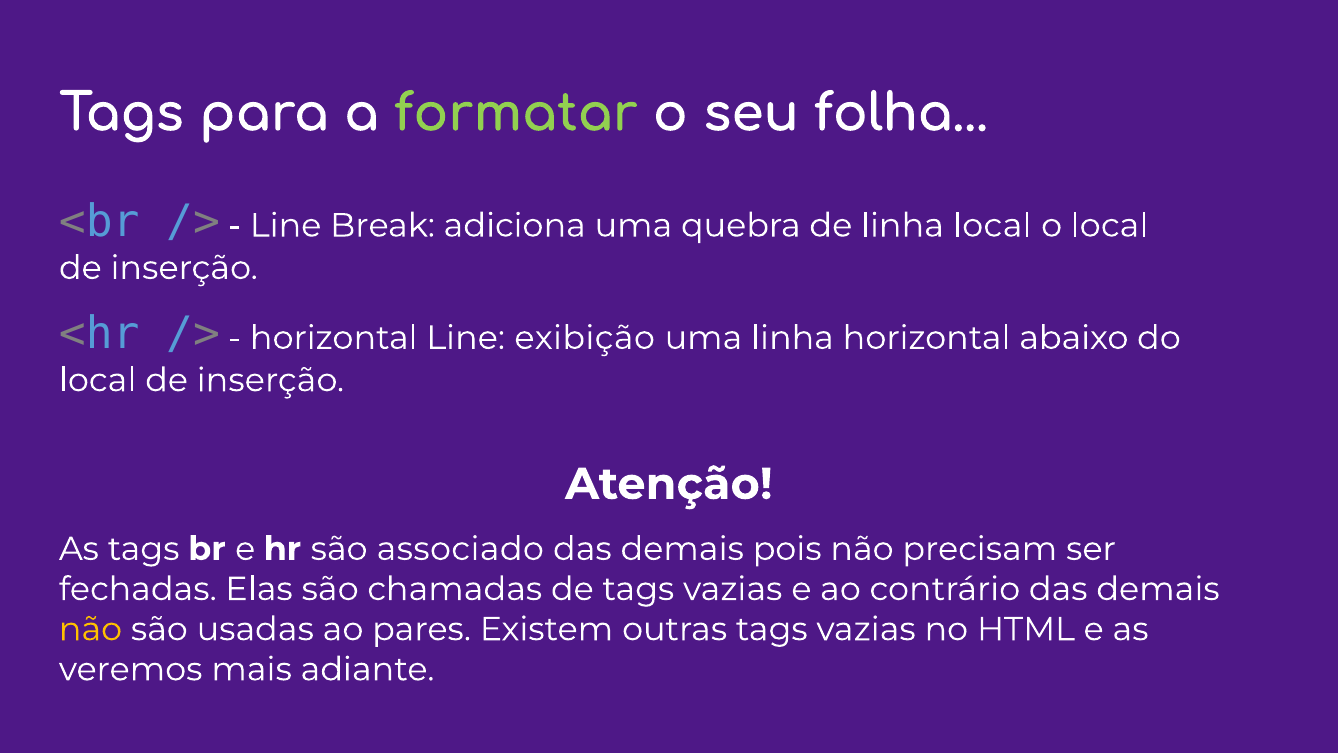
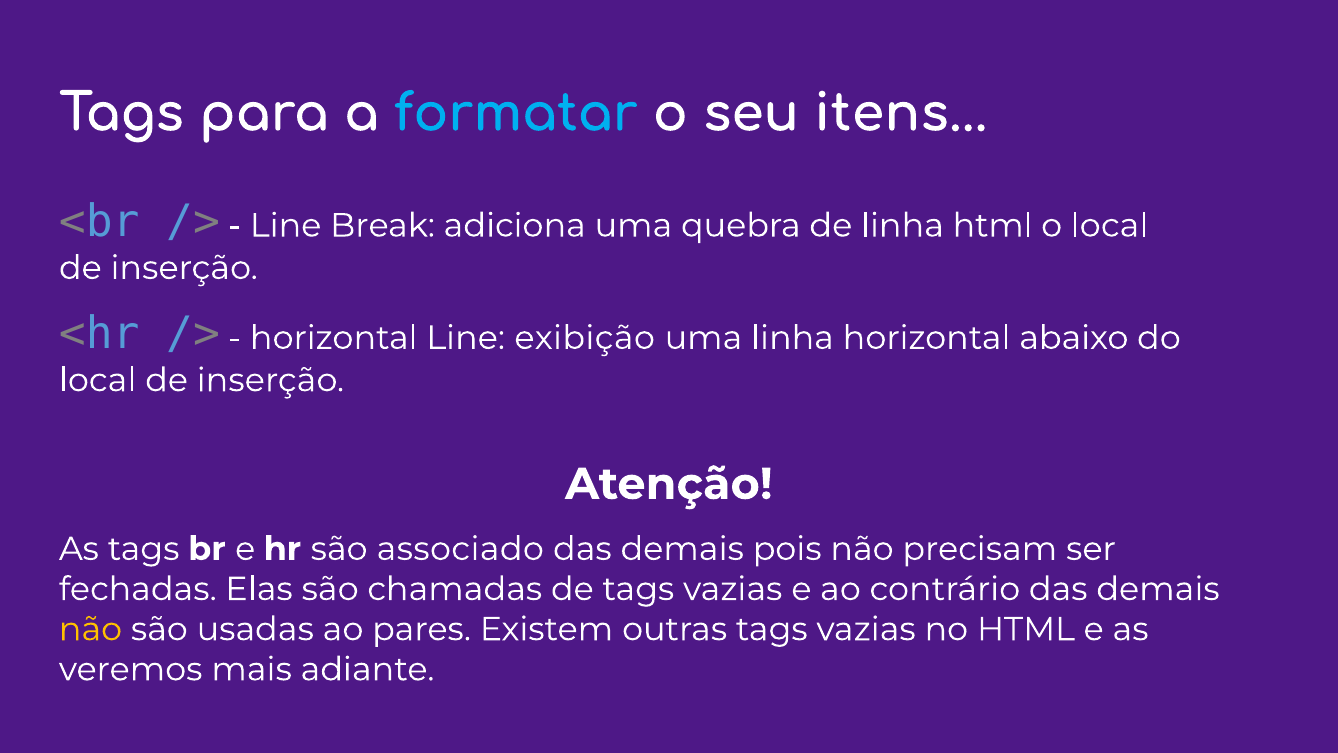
formatar colour: light green -> light blue (516, 113)
folha: folha -> itens (901, 113)
linha local: local -> html (993, 225)
